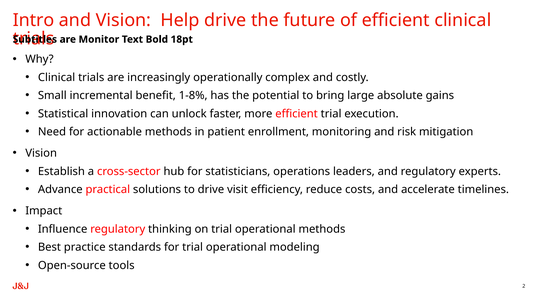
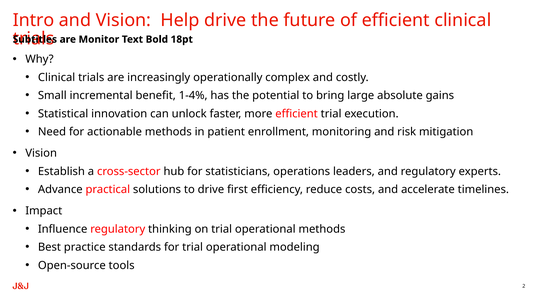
1-8%: 1-8% -> 1-4% (193, 96)
visit: visit -> first (237, 190)
